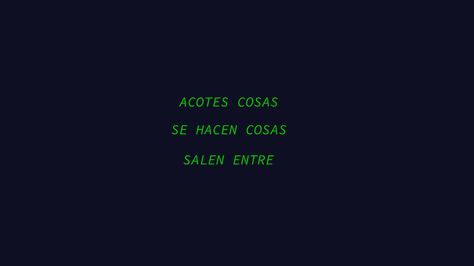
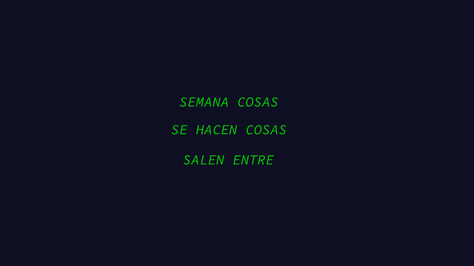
ACOTES: ACOTES -> SEMANA (204, 102)
